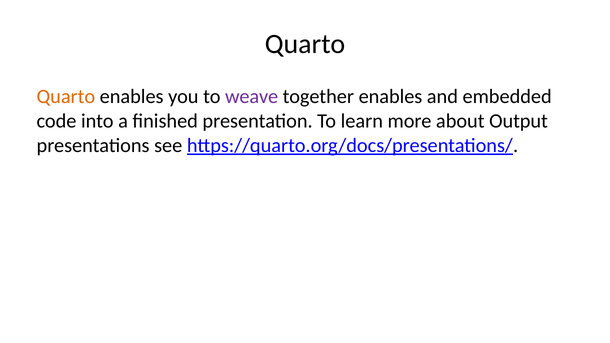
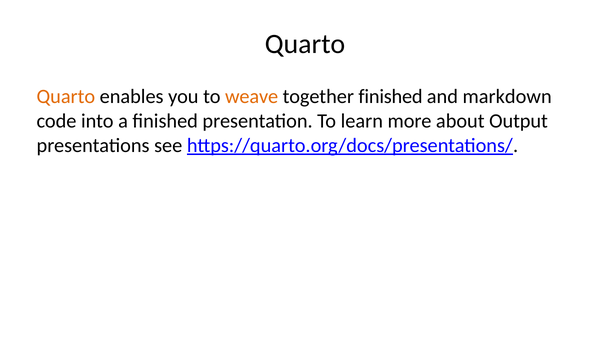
weave colour: purple -> orange (252, 97)
together enables: enables -> finished (391, 97)
embedded: embedded -> markdown (507, 97)
